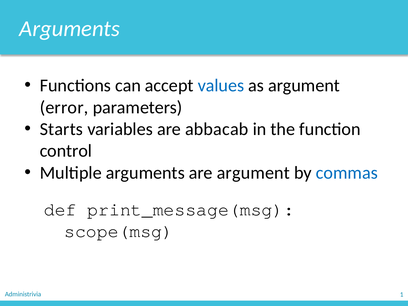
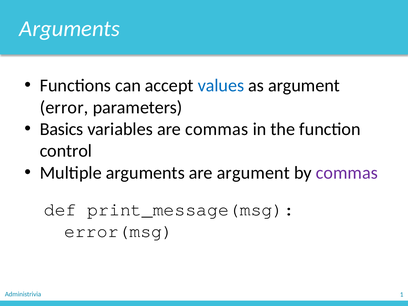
Starts: Starts -> Basics (62, 129)
are abbacab: abbacab -> commas (217, 129)
commas colour: blue -> purple (347, 173)
scope(msg: scope(msg -> error(msg (119, 231)
